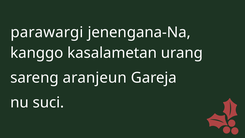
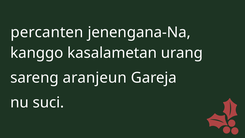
parawargi: parawargi -> percanten (47, 32)
